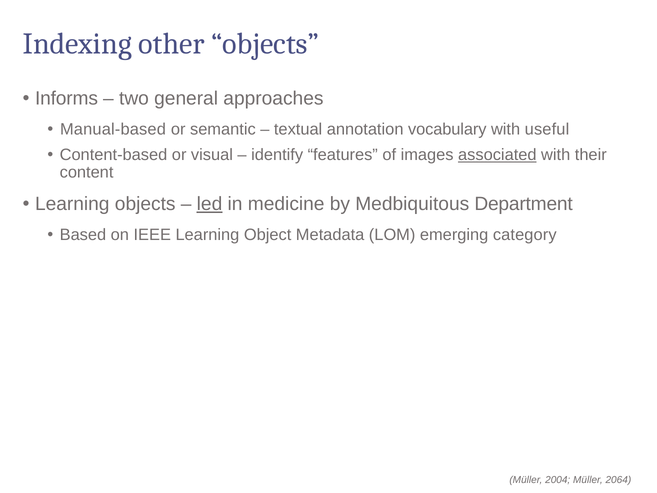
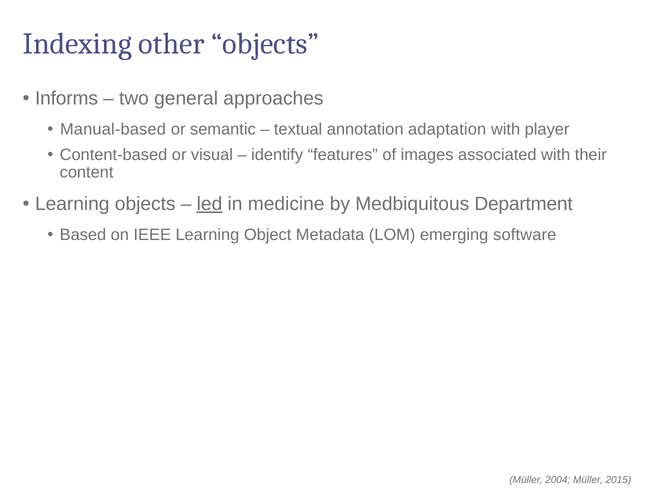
vocabulary: vocabulary -> adaptation (447, 129)
useful: useful -> player (547, 129)
associated underline: present -> none (497, 155)
category: category -> software (525, 235)
2064: 2064 -> 2015 (618, 480)
